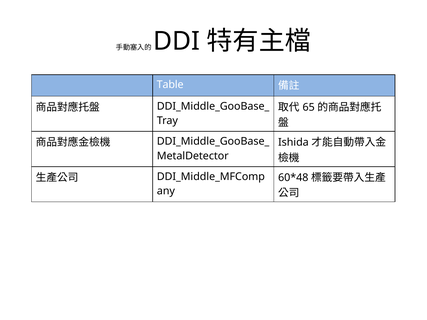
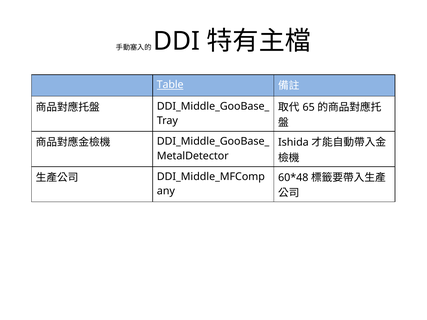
Table underline: none -> present (170, 85)
